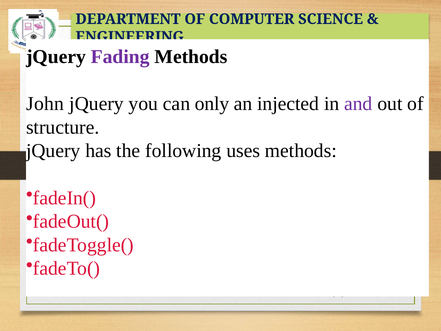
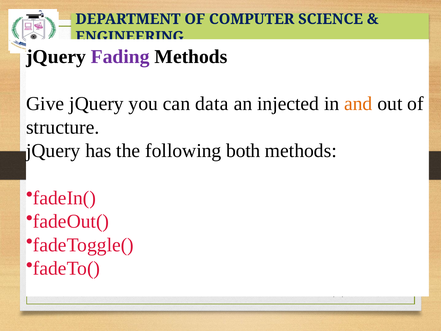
John: John -> Give (45, 104)
only: only -> data (212, 104)
and colour: purple -> orange (358, 104)
uses: uses -> both (243, 151)
